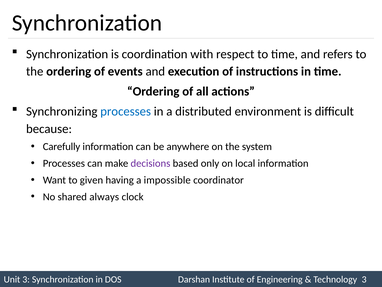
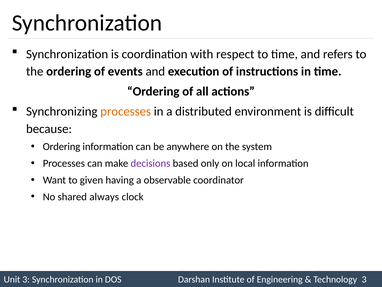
processes colour: blue -> orange (126, 111)
Carefully: Carefully -> Ordering (62, 146)
impossible: impossible -> observable (167, 180)
